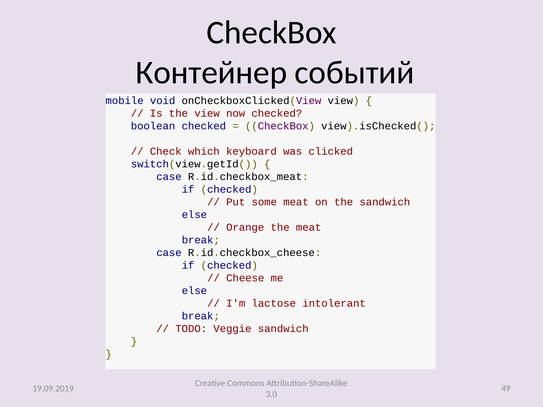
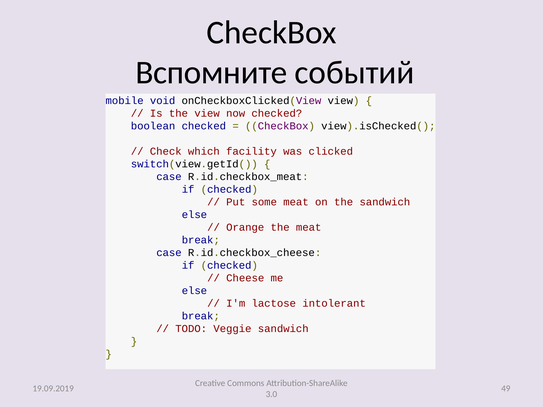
Контейнер: Контейнер -> Вспомните (211, 72)
keyboard: keyboard -> facility (251, 151)
